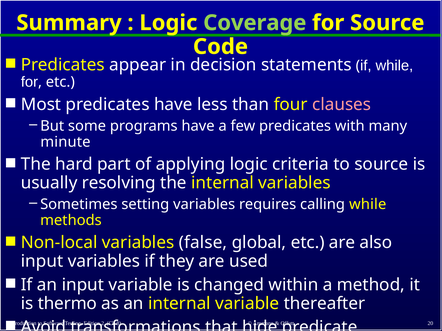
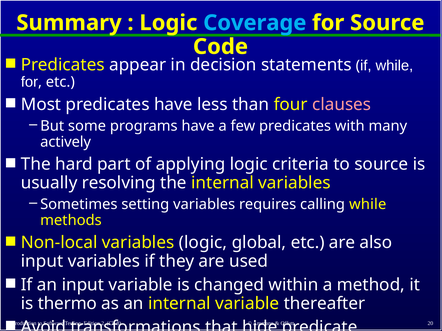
Coverage colour: light green -> light blue (255, 23)
minute: minute -> actively (66, 142)
variables false: false -> logic (203, 243)
